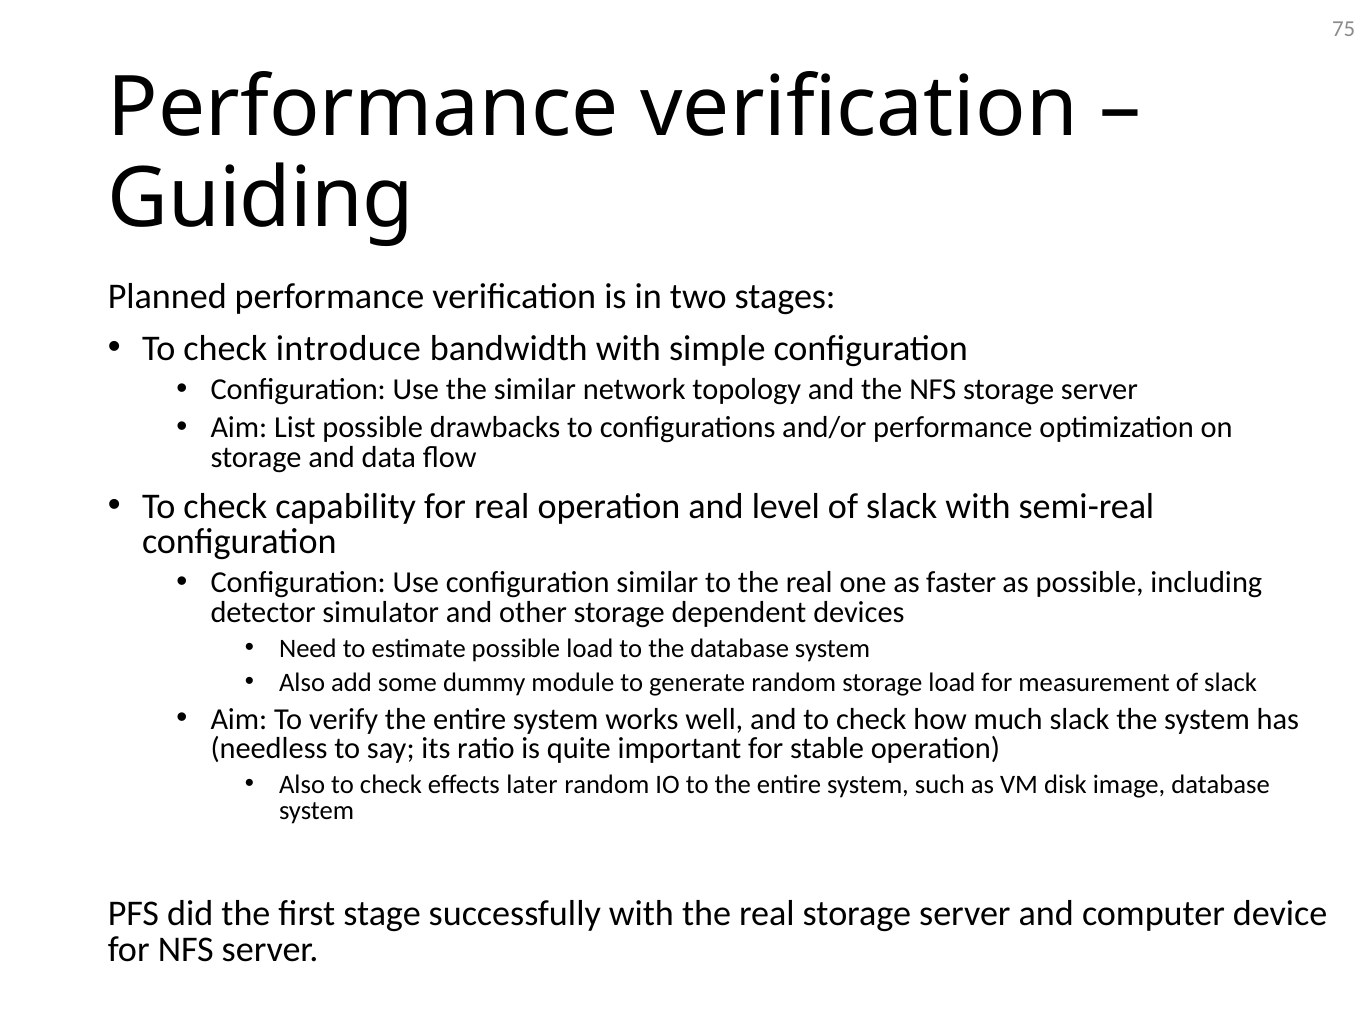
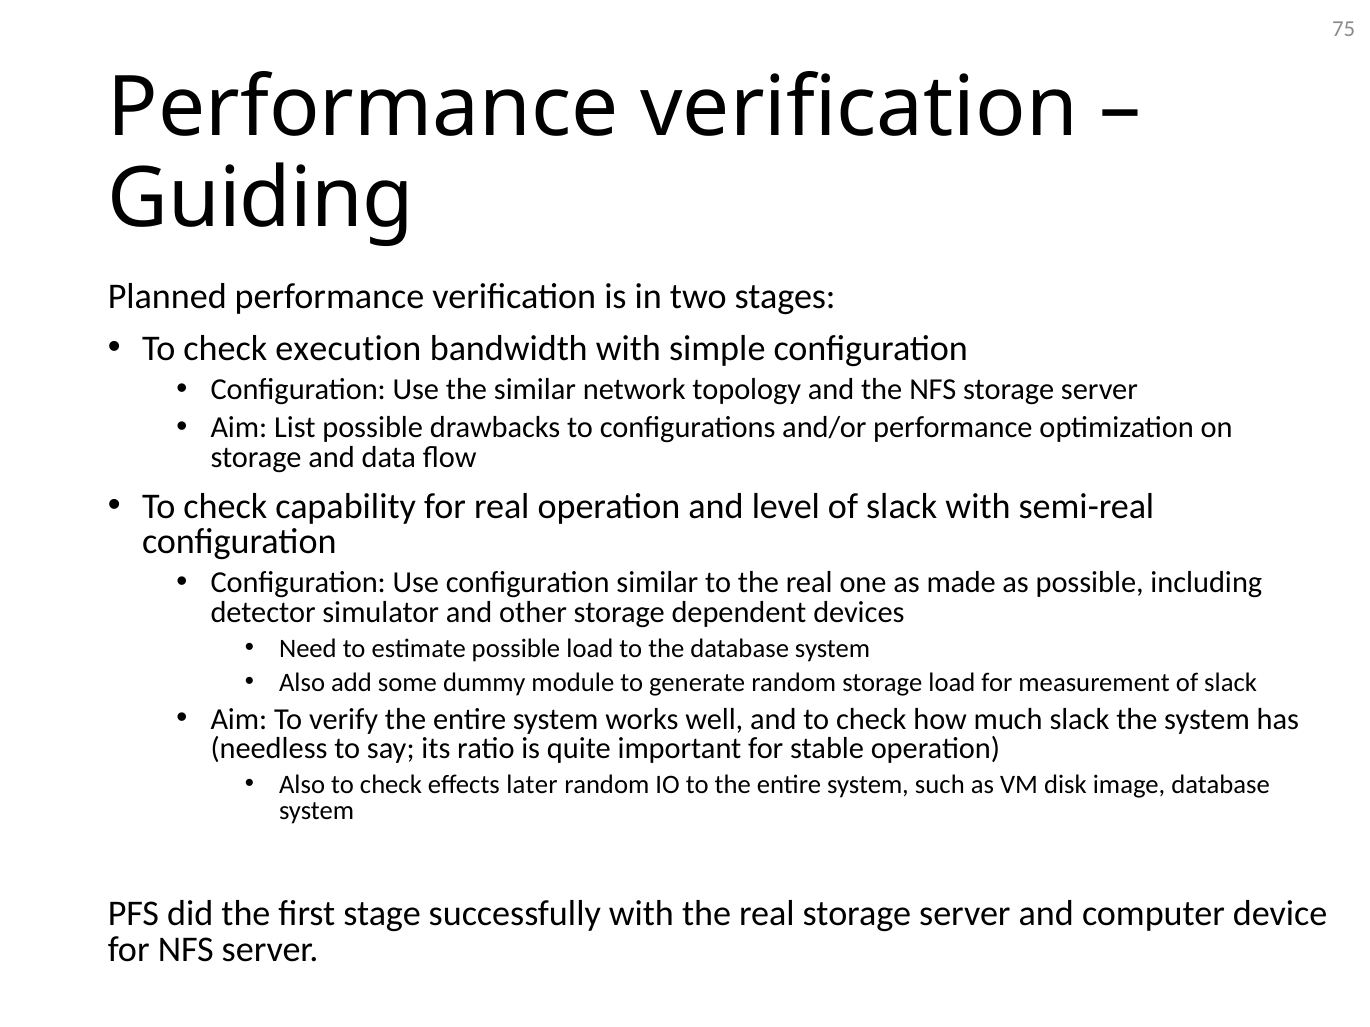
introduce: introduce -> execution (348, 349)
faster: faster -> made (961, 583)
